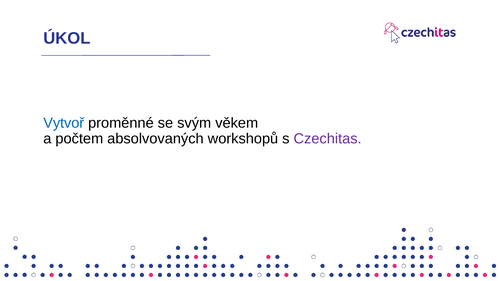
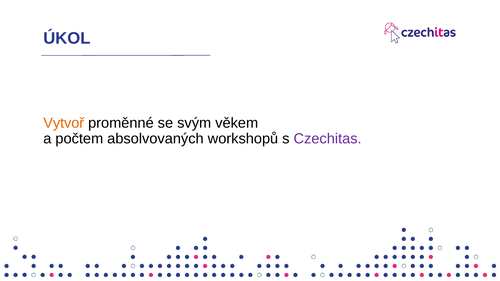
Vytvoř colour: blue -> orange (64, 123)
